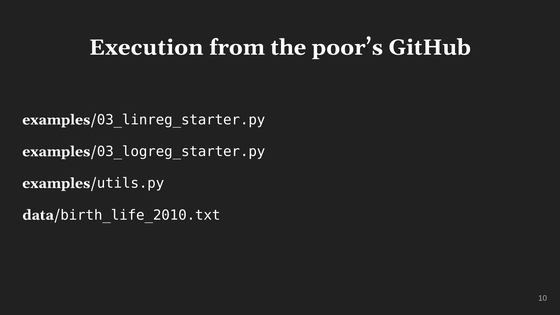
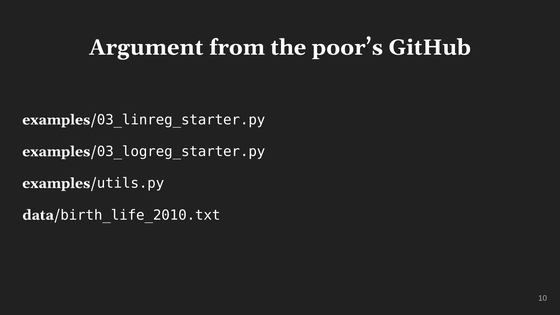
Execution: Execution -> Argument (146, 47)
